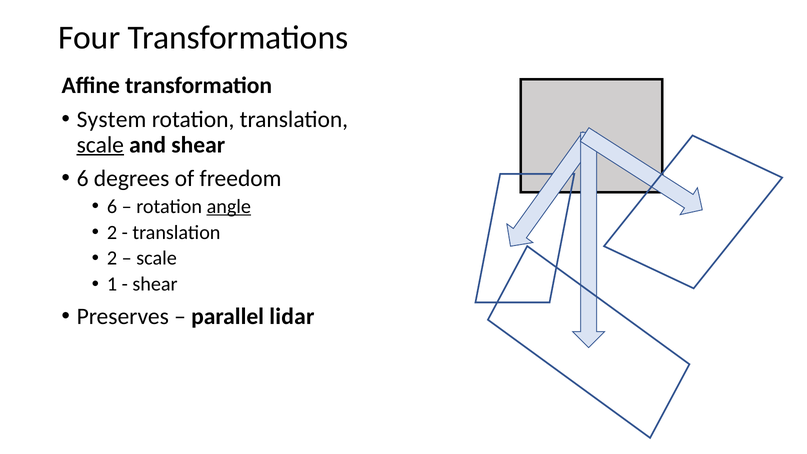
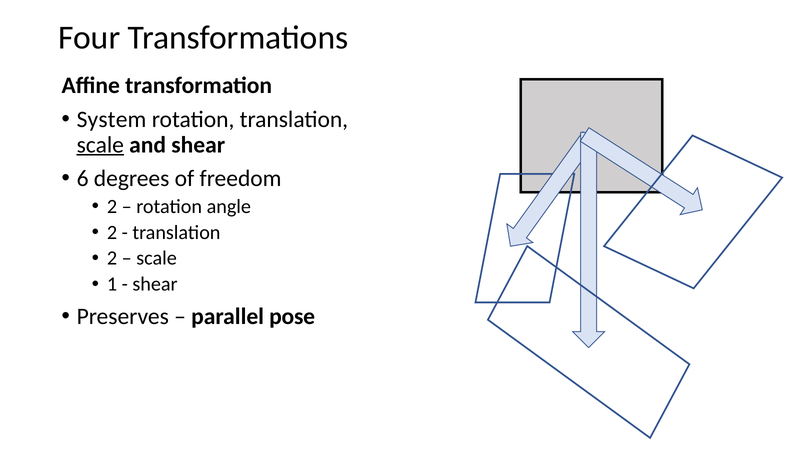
6: 6 -> 2 (112, 206)
angle underline: present -> none (229, 206)
lidar: lidar -> pose (292, 316)
